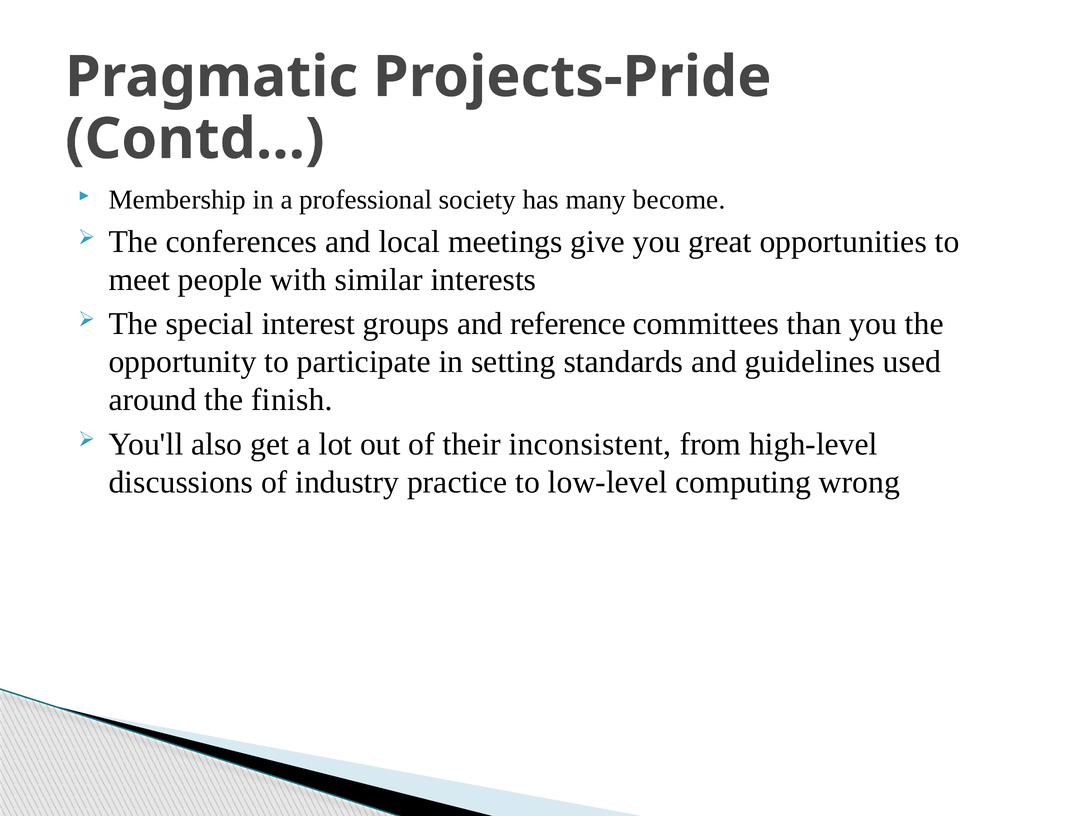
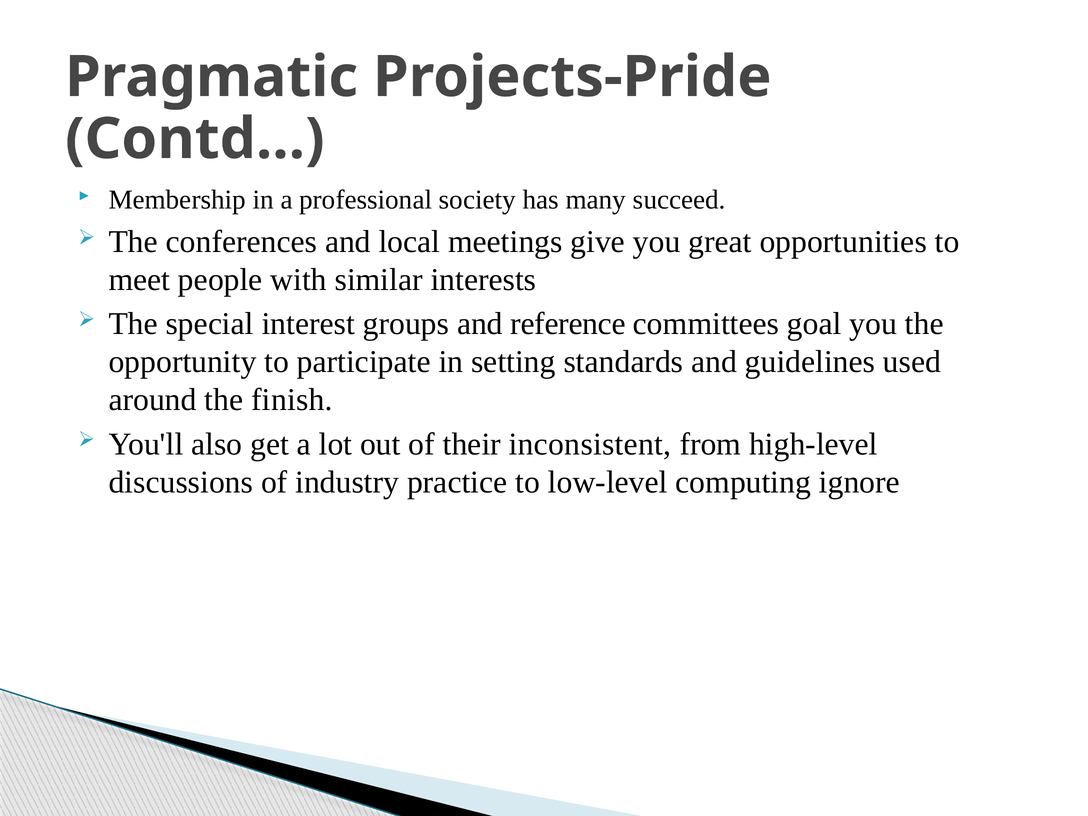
become: become -> succeed (679, 200)
than: than -> goal (814, 324)
wrong: wrong -> ignore (859, 482)
